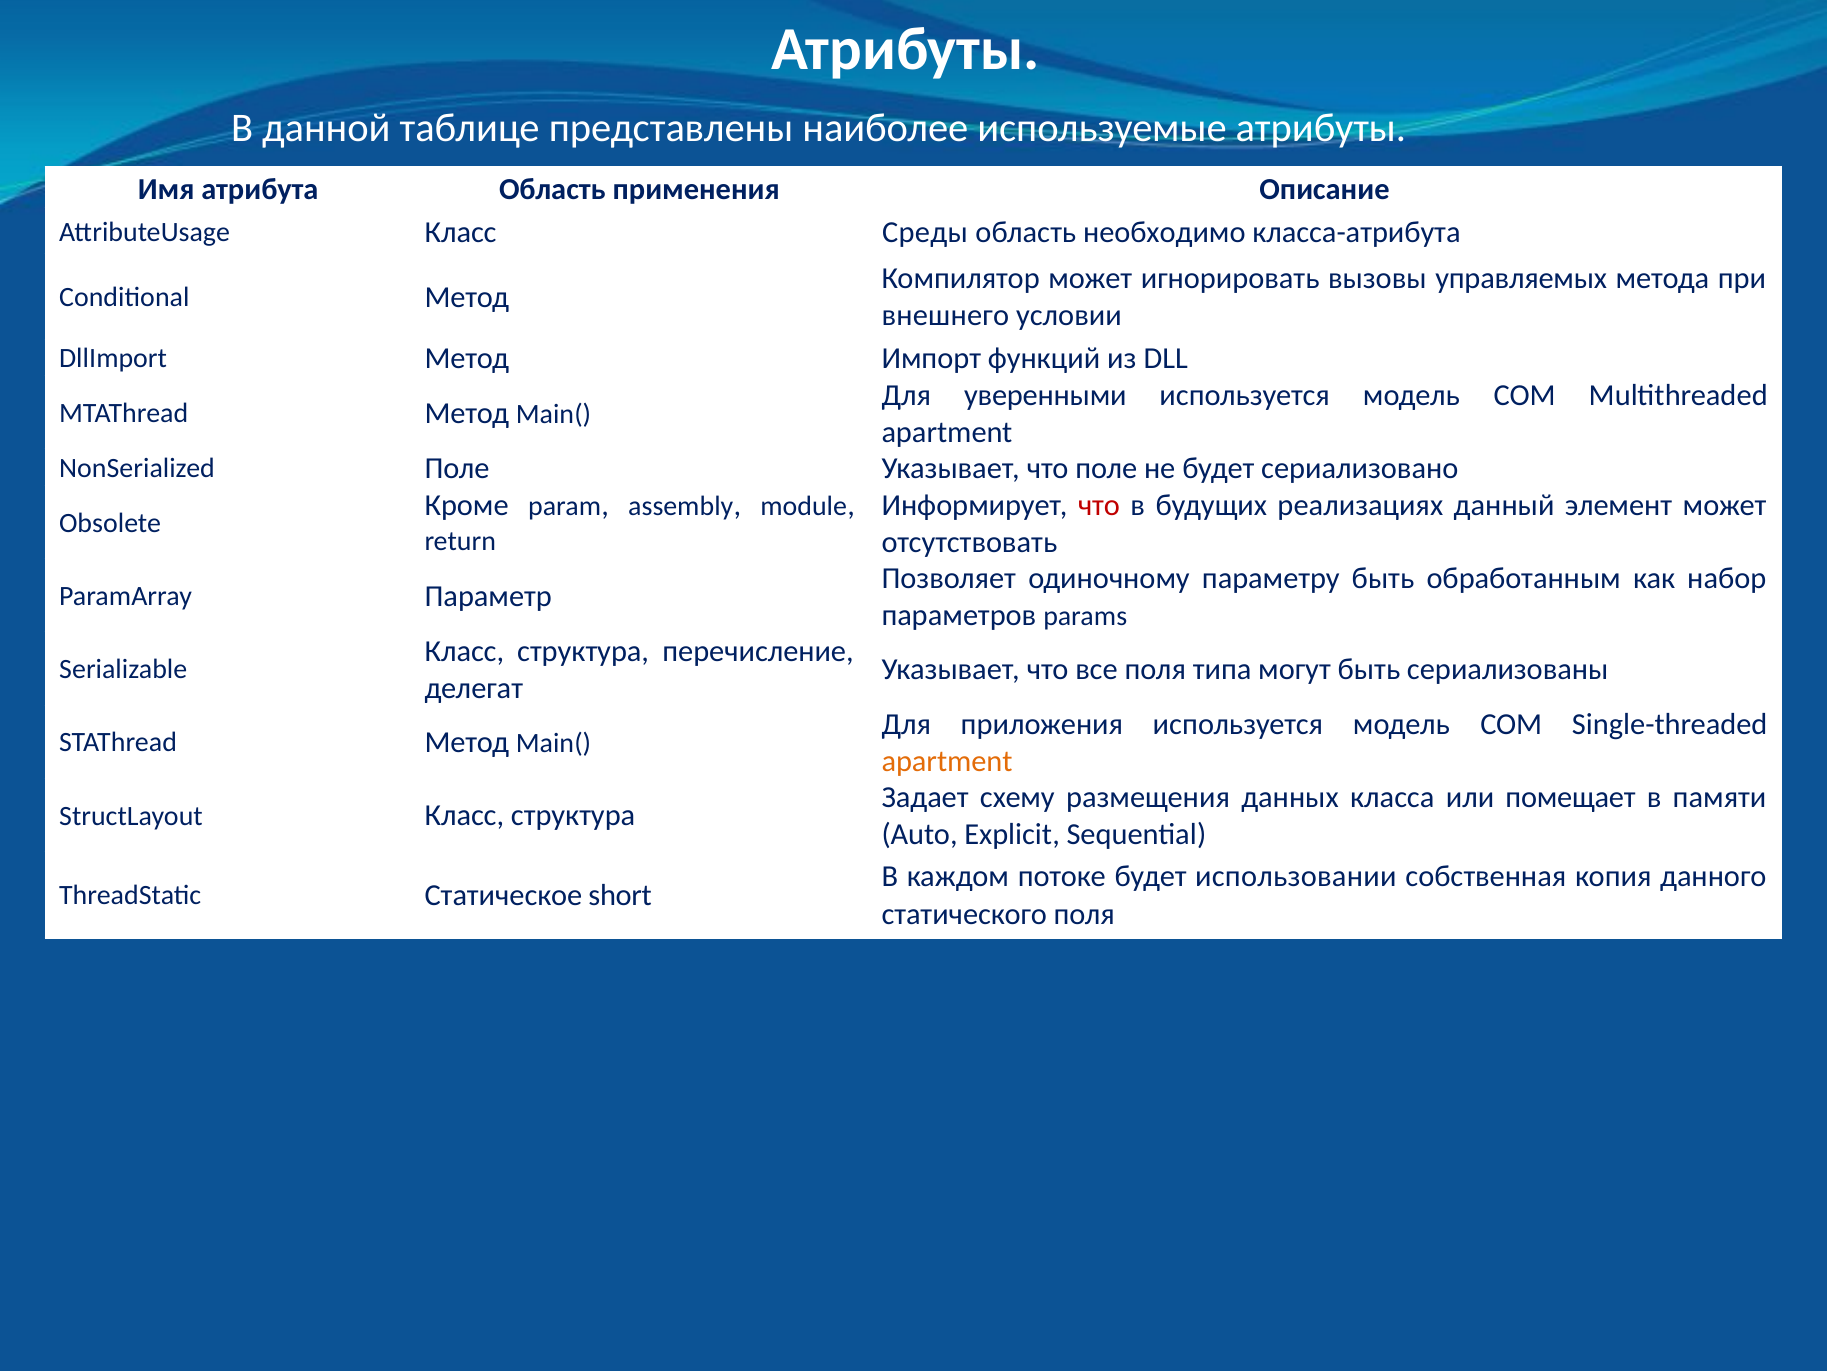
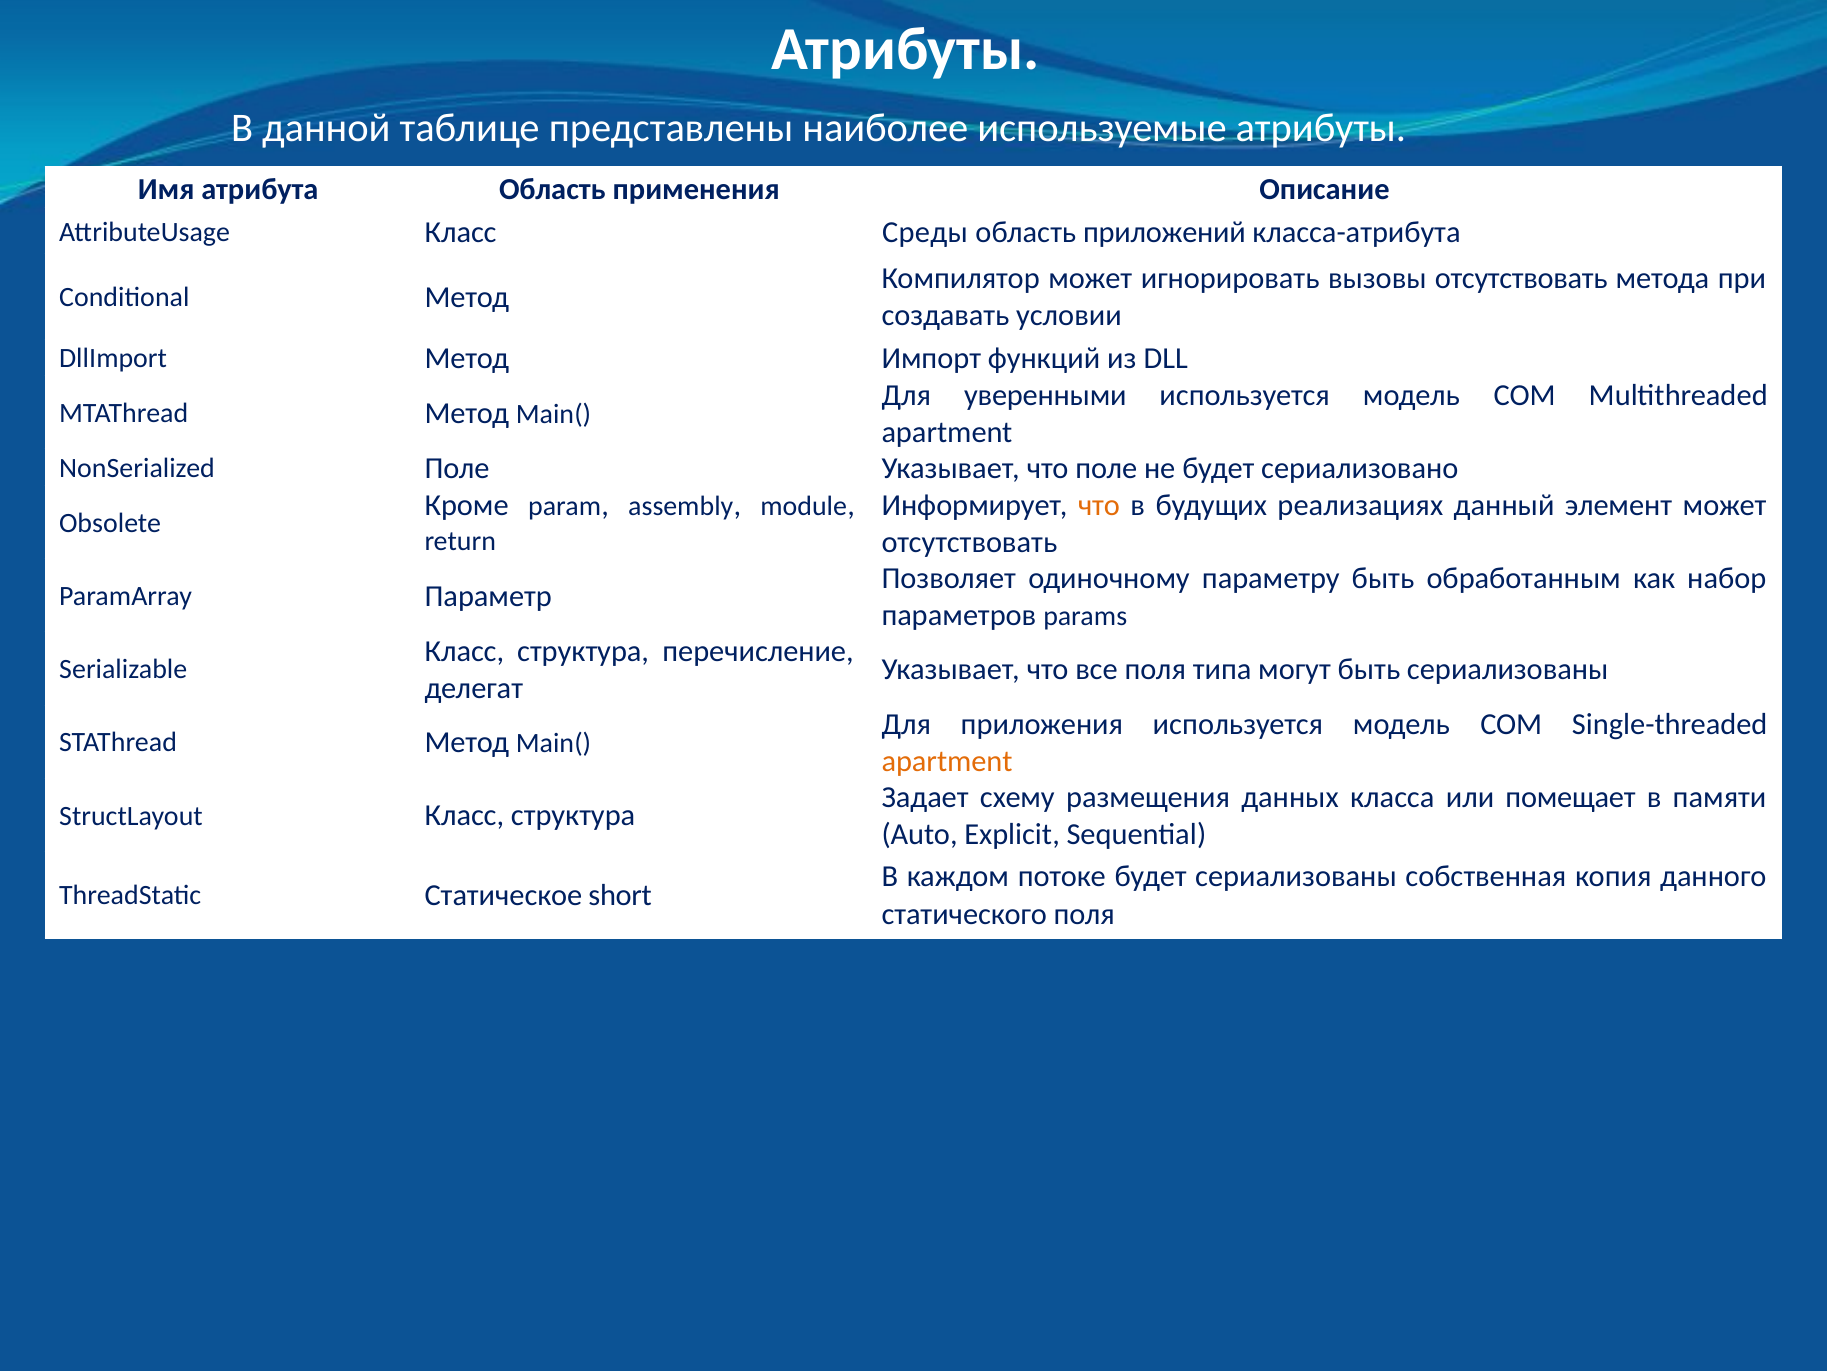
необходимо: необходимо -> приложений (1164, 232)
вызовы управляемых: управляемых -> отсутствовать (1521, 278)
внешнего: внешнего -> создавать (946, 315)
что colour: red -> orange (1099, 505)
будет использовании: использовании -> сериализованы (1296, 876)
